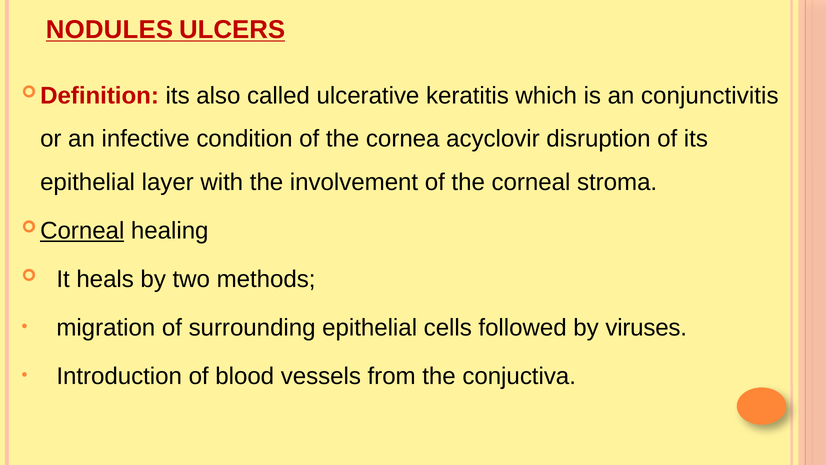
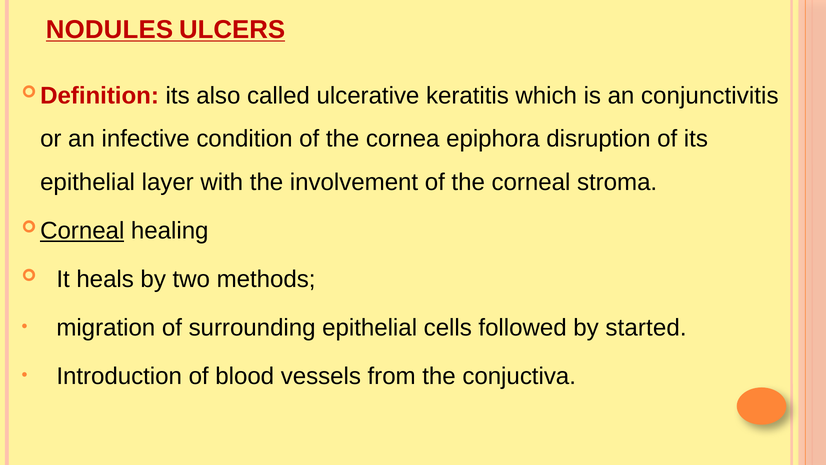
acyclovir: acyclovir -> epiphora (493, 139)
viruses: viruses -> started (646, 327)
